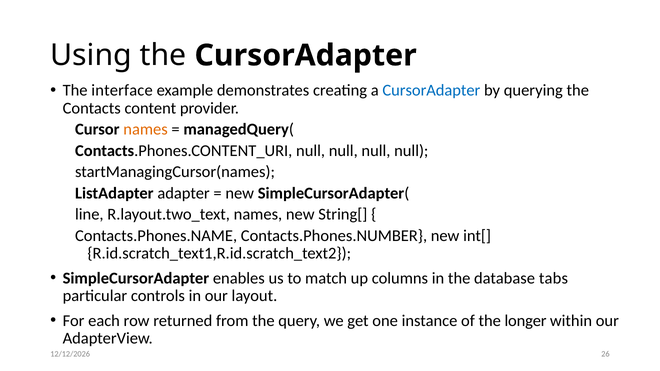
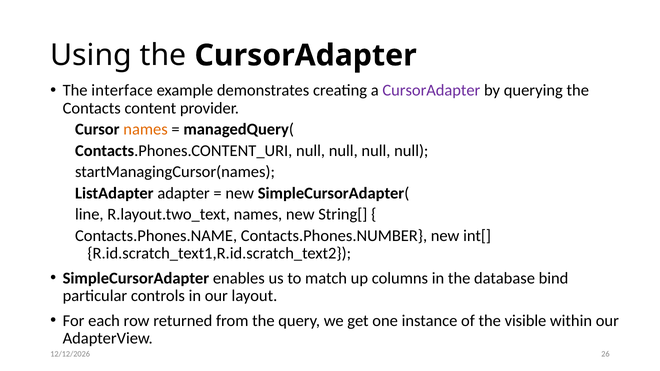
CursorAdapter colour: blue -> purple (431, 91)
tabs: tabs -> bind (554, 278)
longer: longer -> visible (525, 321)
